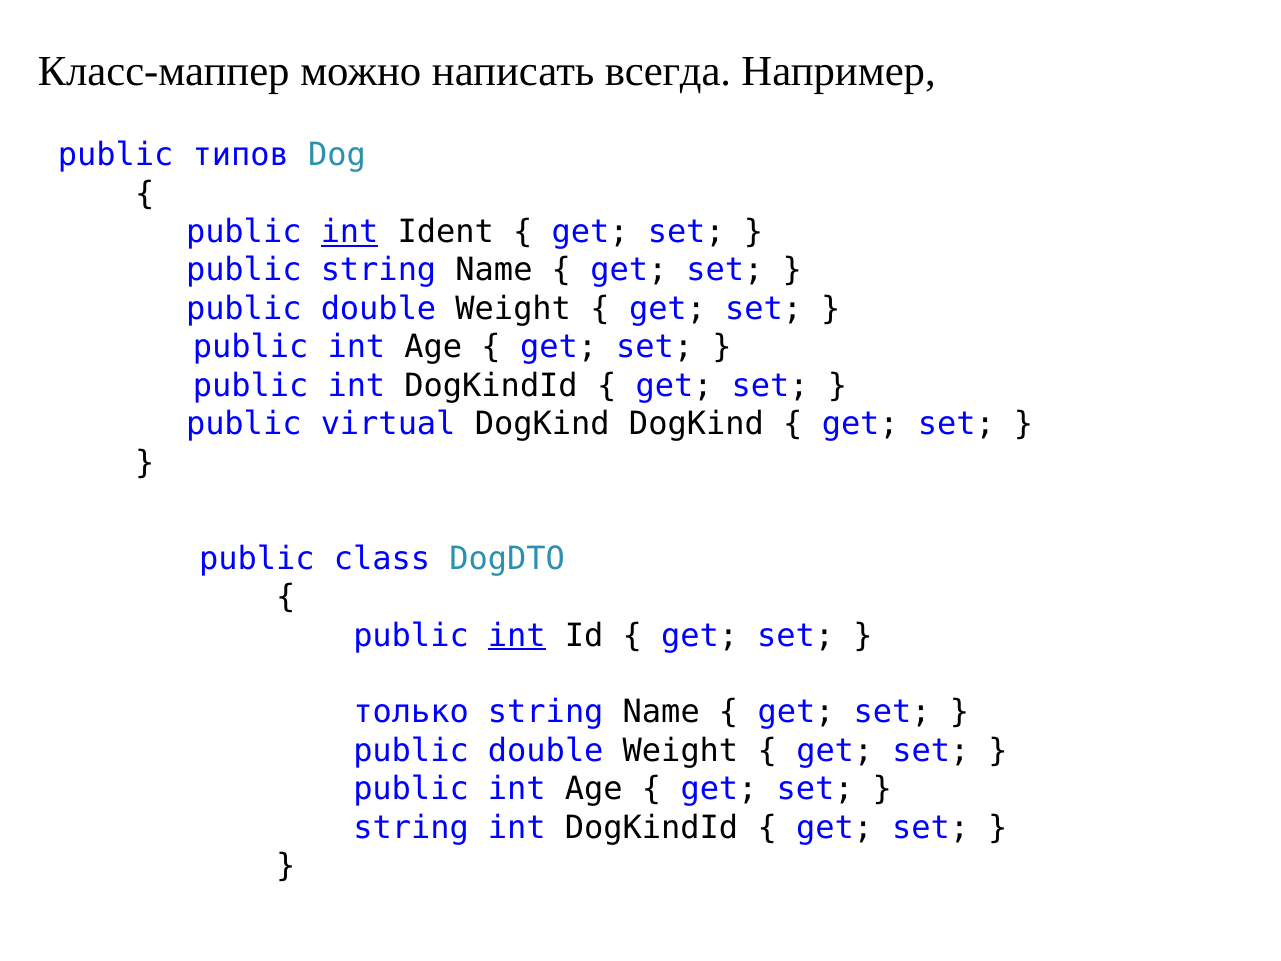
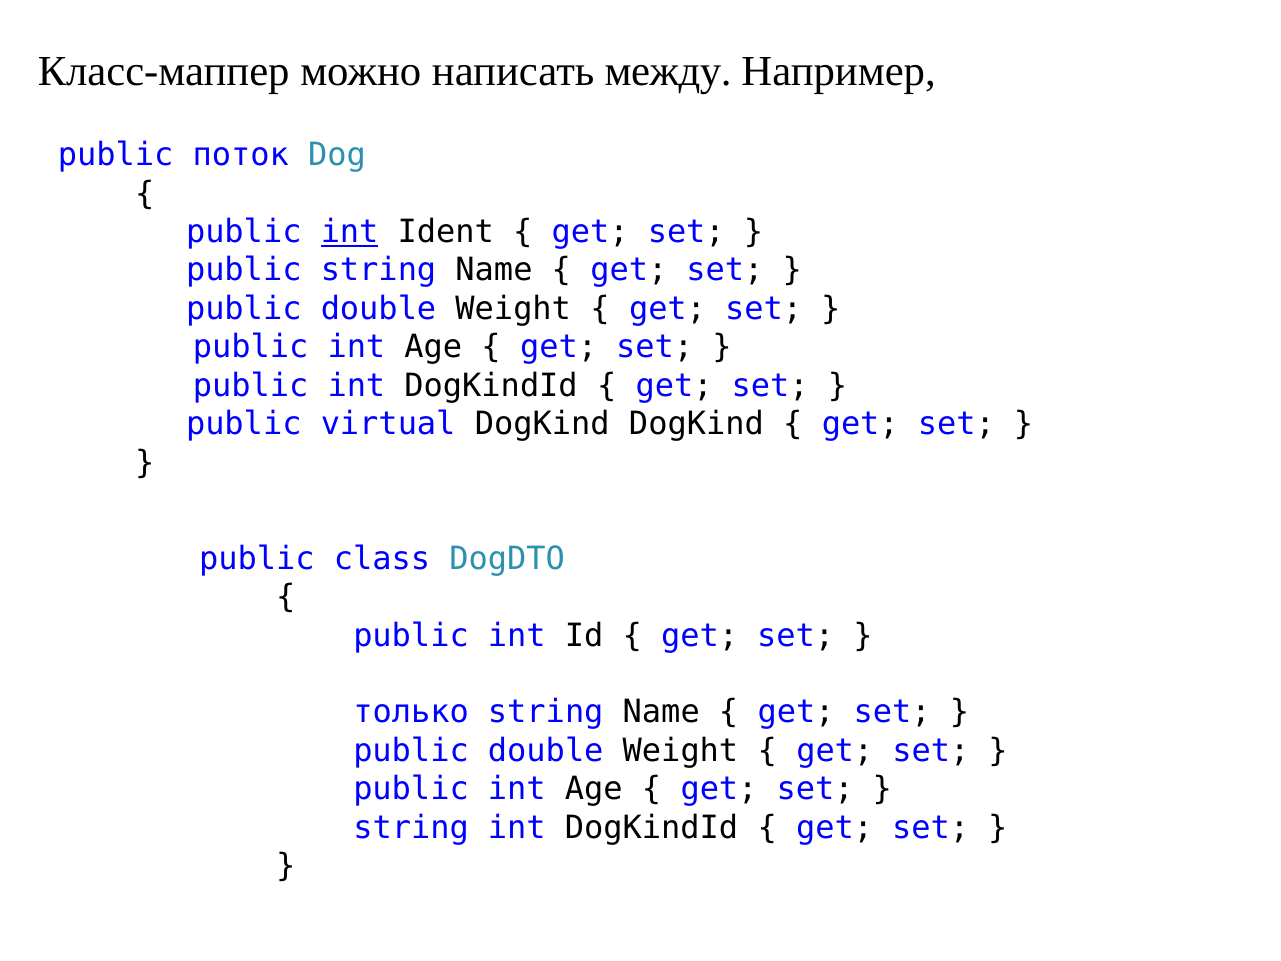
всегда: всегда -> между (668, 71)
типов: типов -> поток (241, 155)
int underline: present -> none (517, 635)
